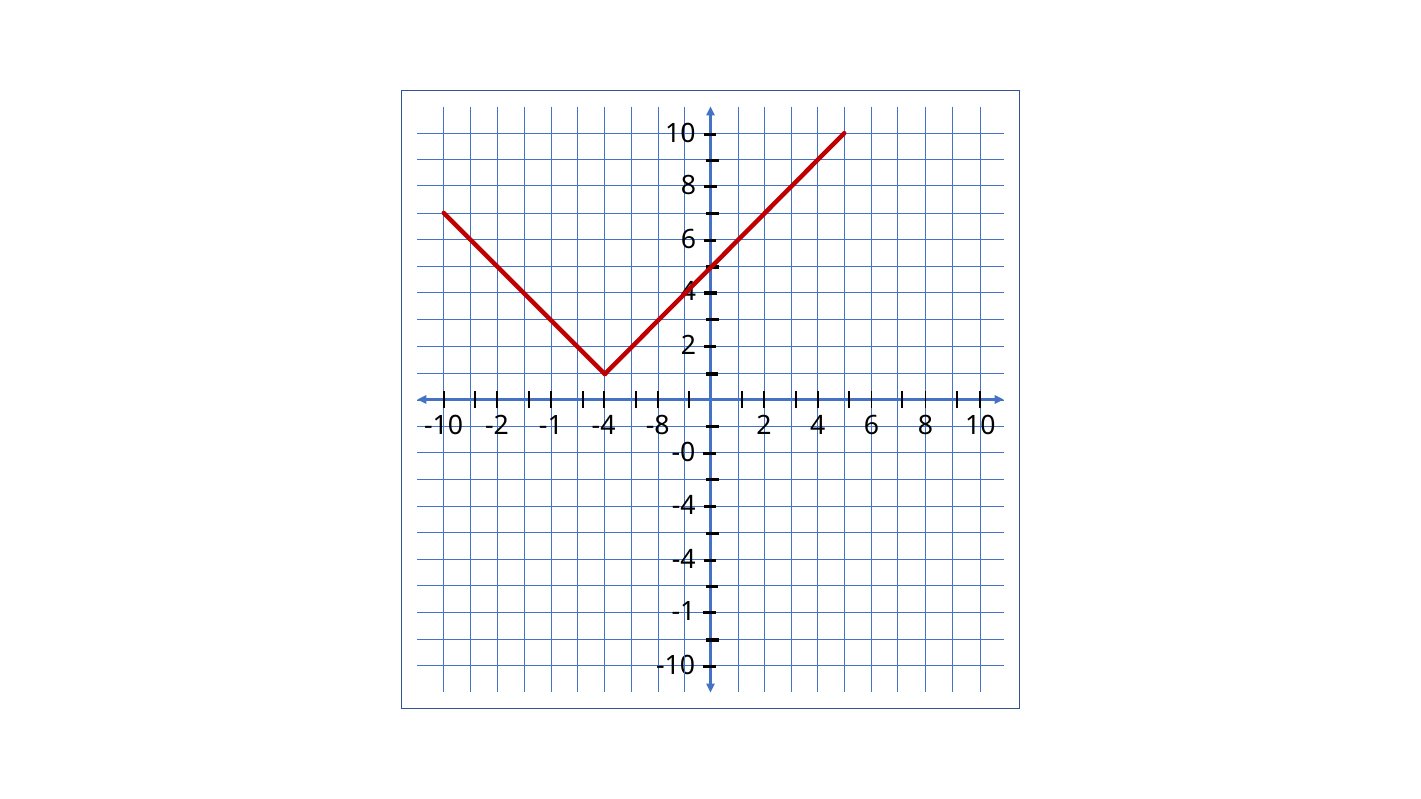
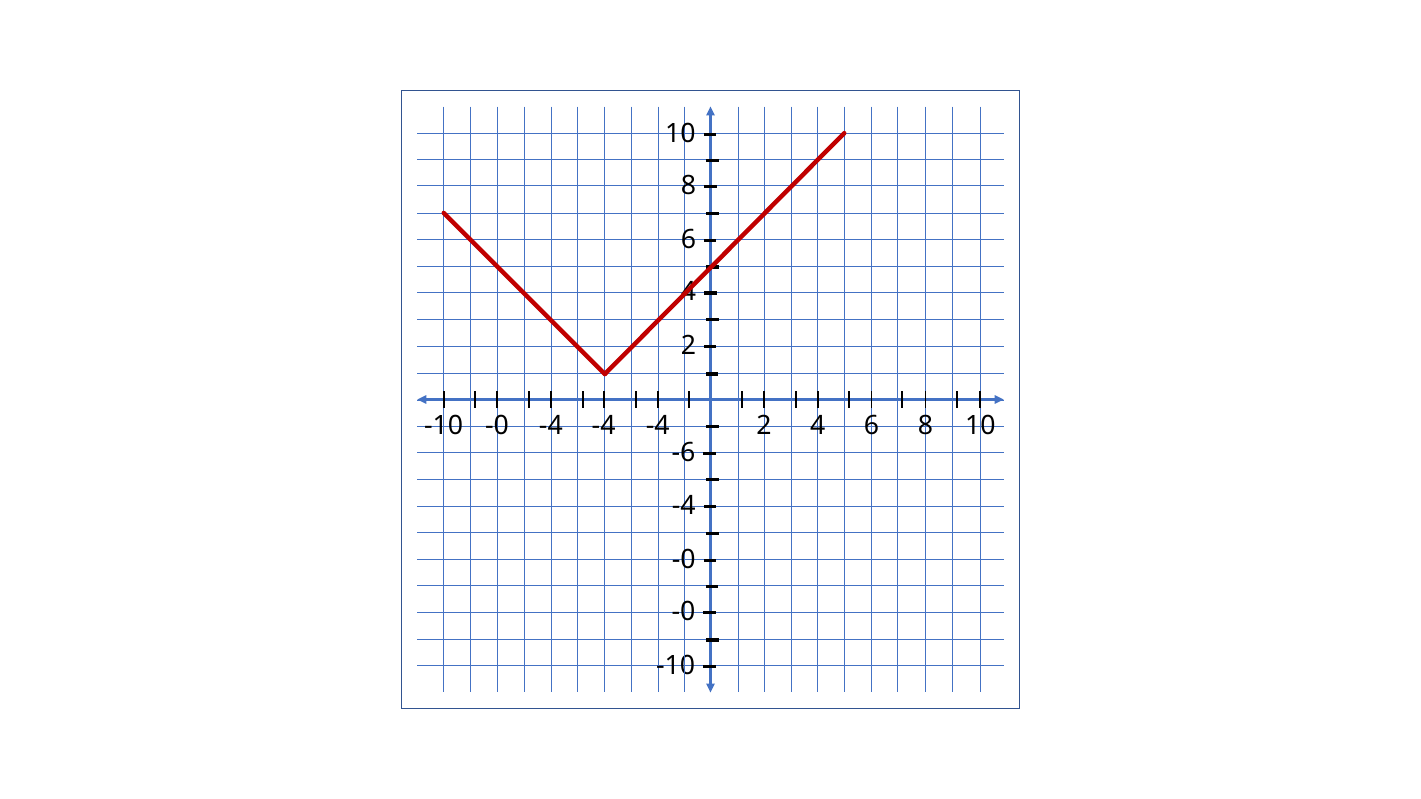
-2: -2 -> -0 (497, 426)
-1: -1 -> -4 (551, 426)
-8: -8 -> -4 (658, 426)
-0: -0 -> -6 (683, 453)
-4: -4 -> -0 (684, 560)
-1: -1 -> -0 (684, 612)
